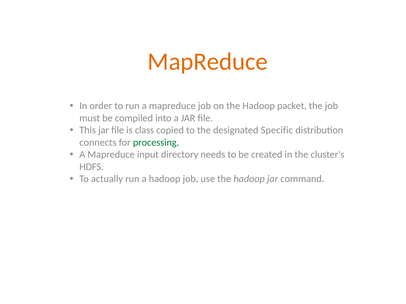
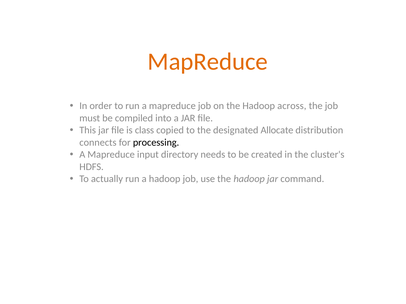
packet: packet -> across (292, 106)
Specific: Specific -> Allocate (277, 130)
processing colour: green -> black (156, 143)
